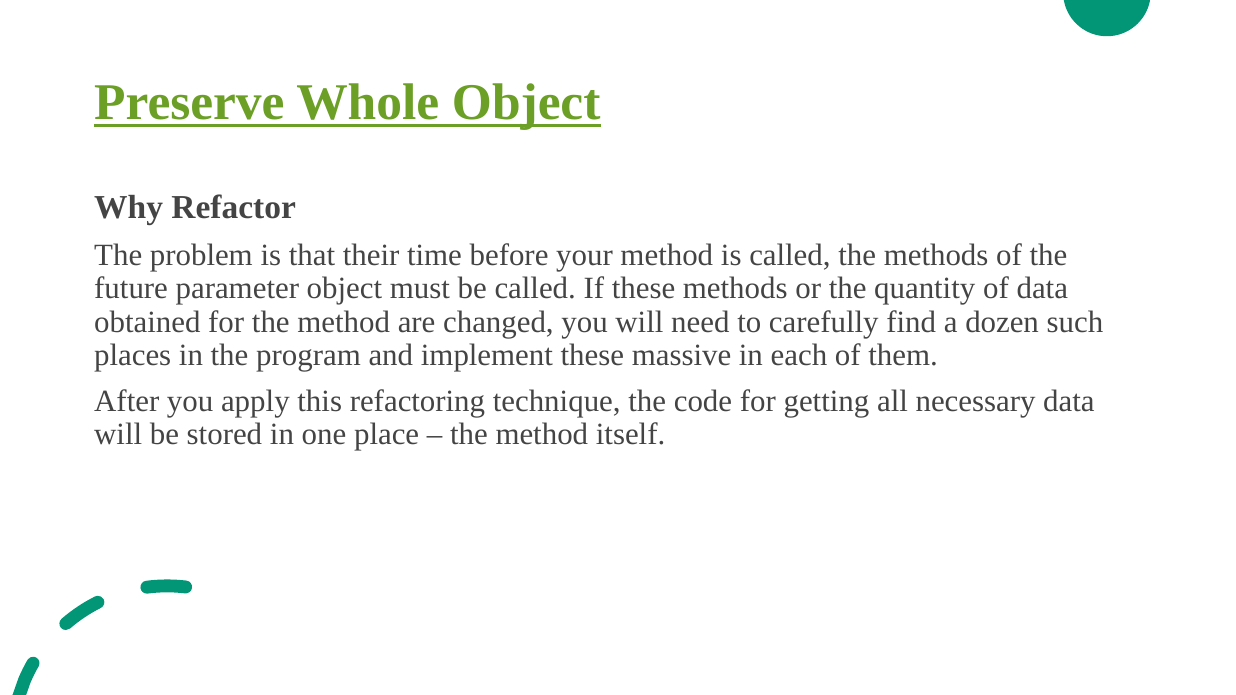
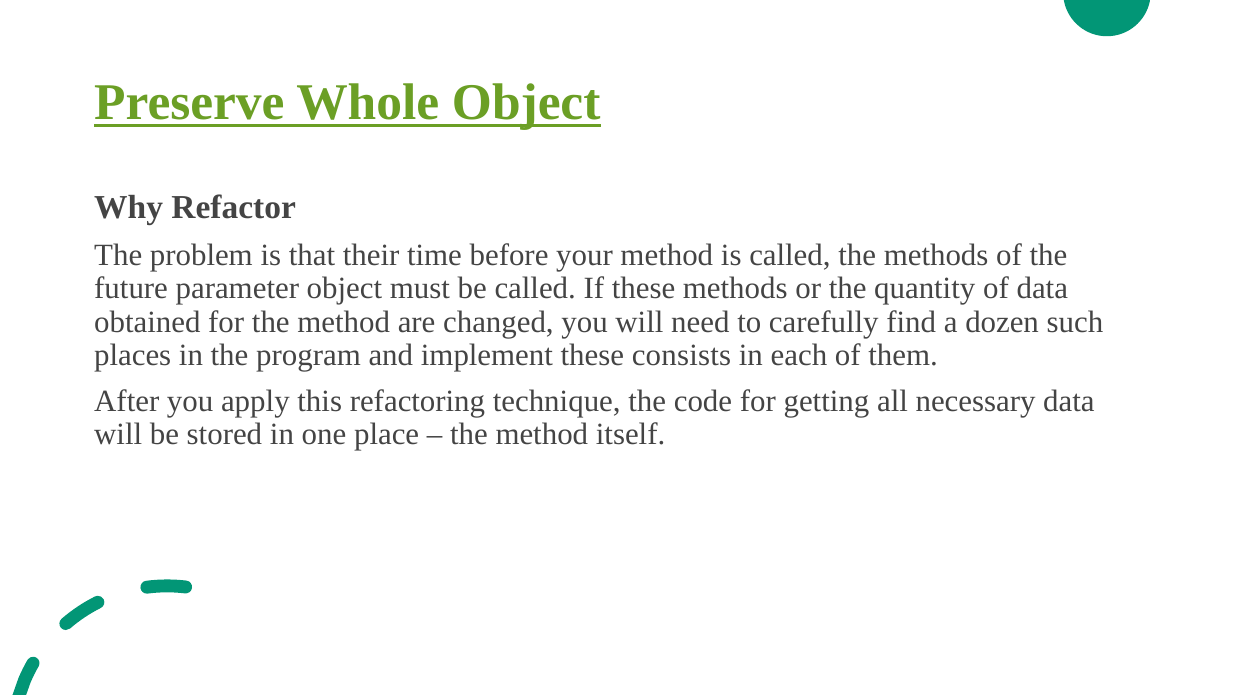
massive: massive -> consists (681, 355)
